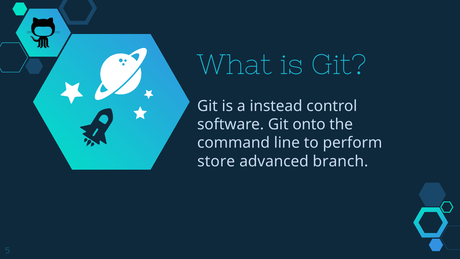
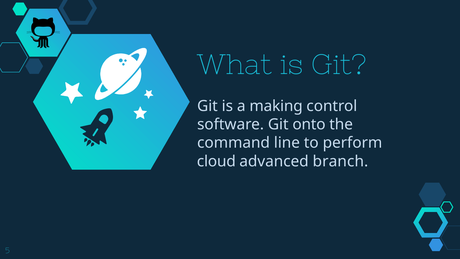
instead: instead -> making (276, 106)
store: store -> cloud (216, 161)
